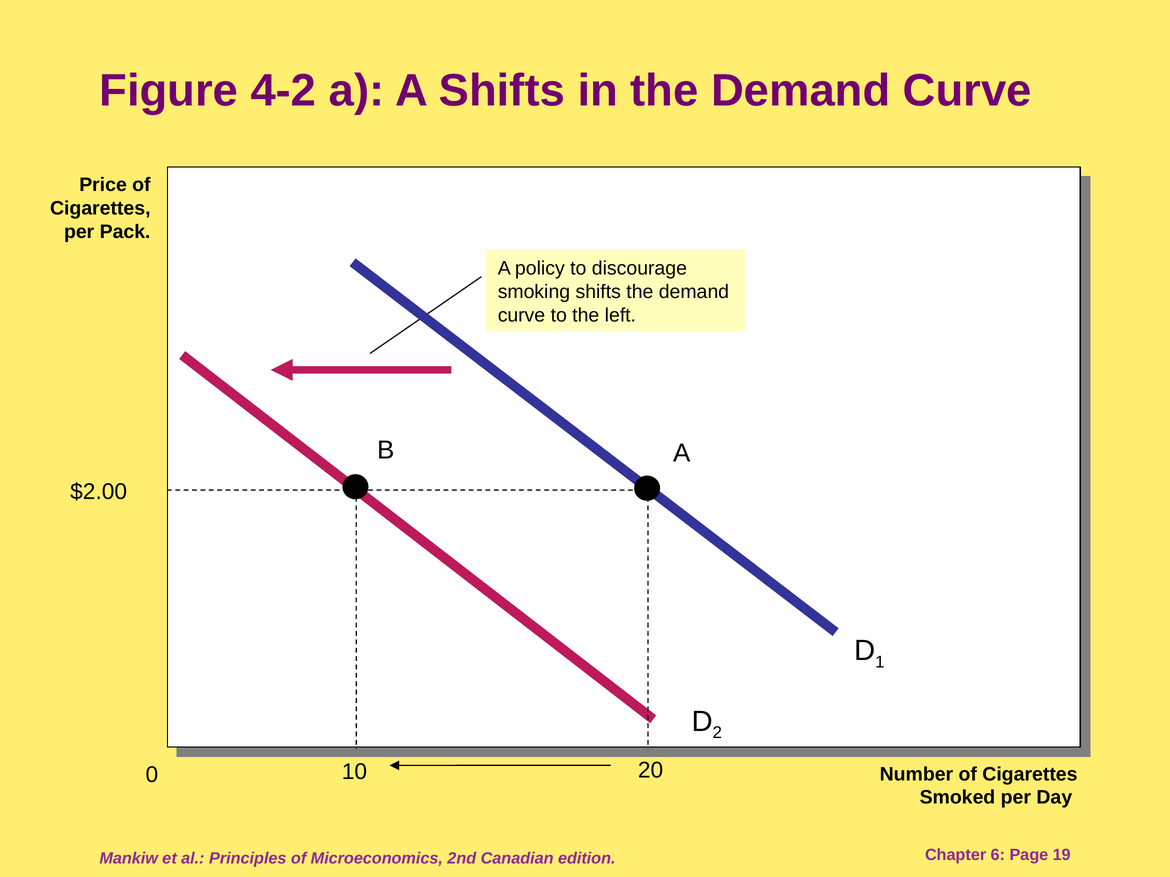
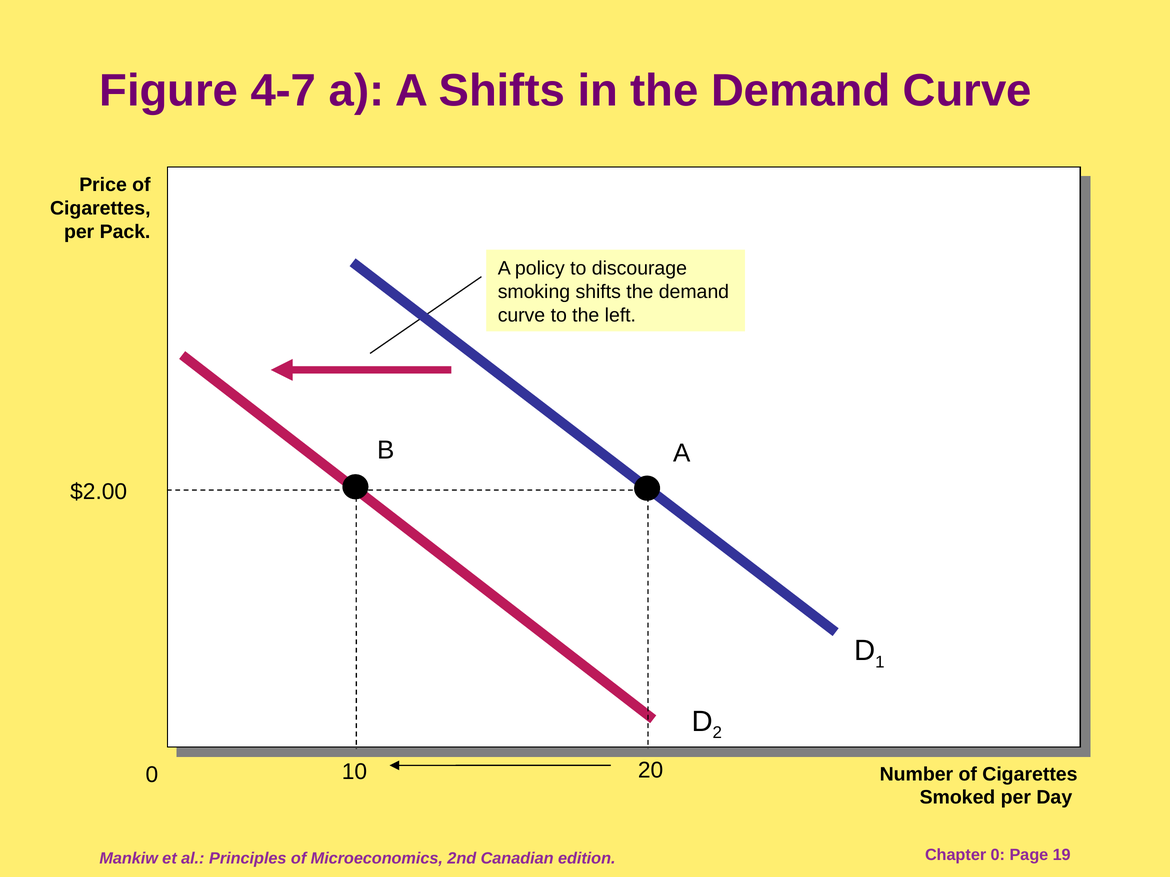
4-2: 4-2 -> 4-7 (283, 91)
Chapter 6: 6 -> 0 (998, 855)
